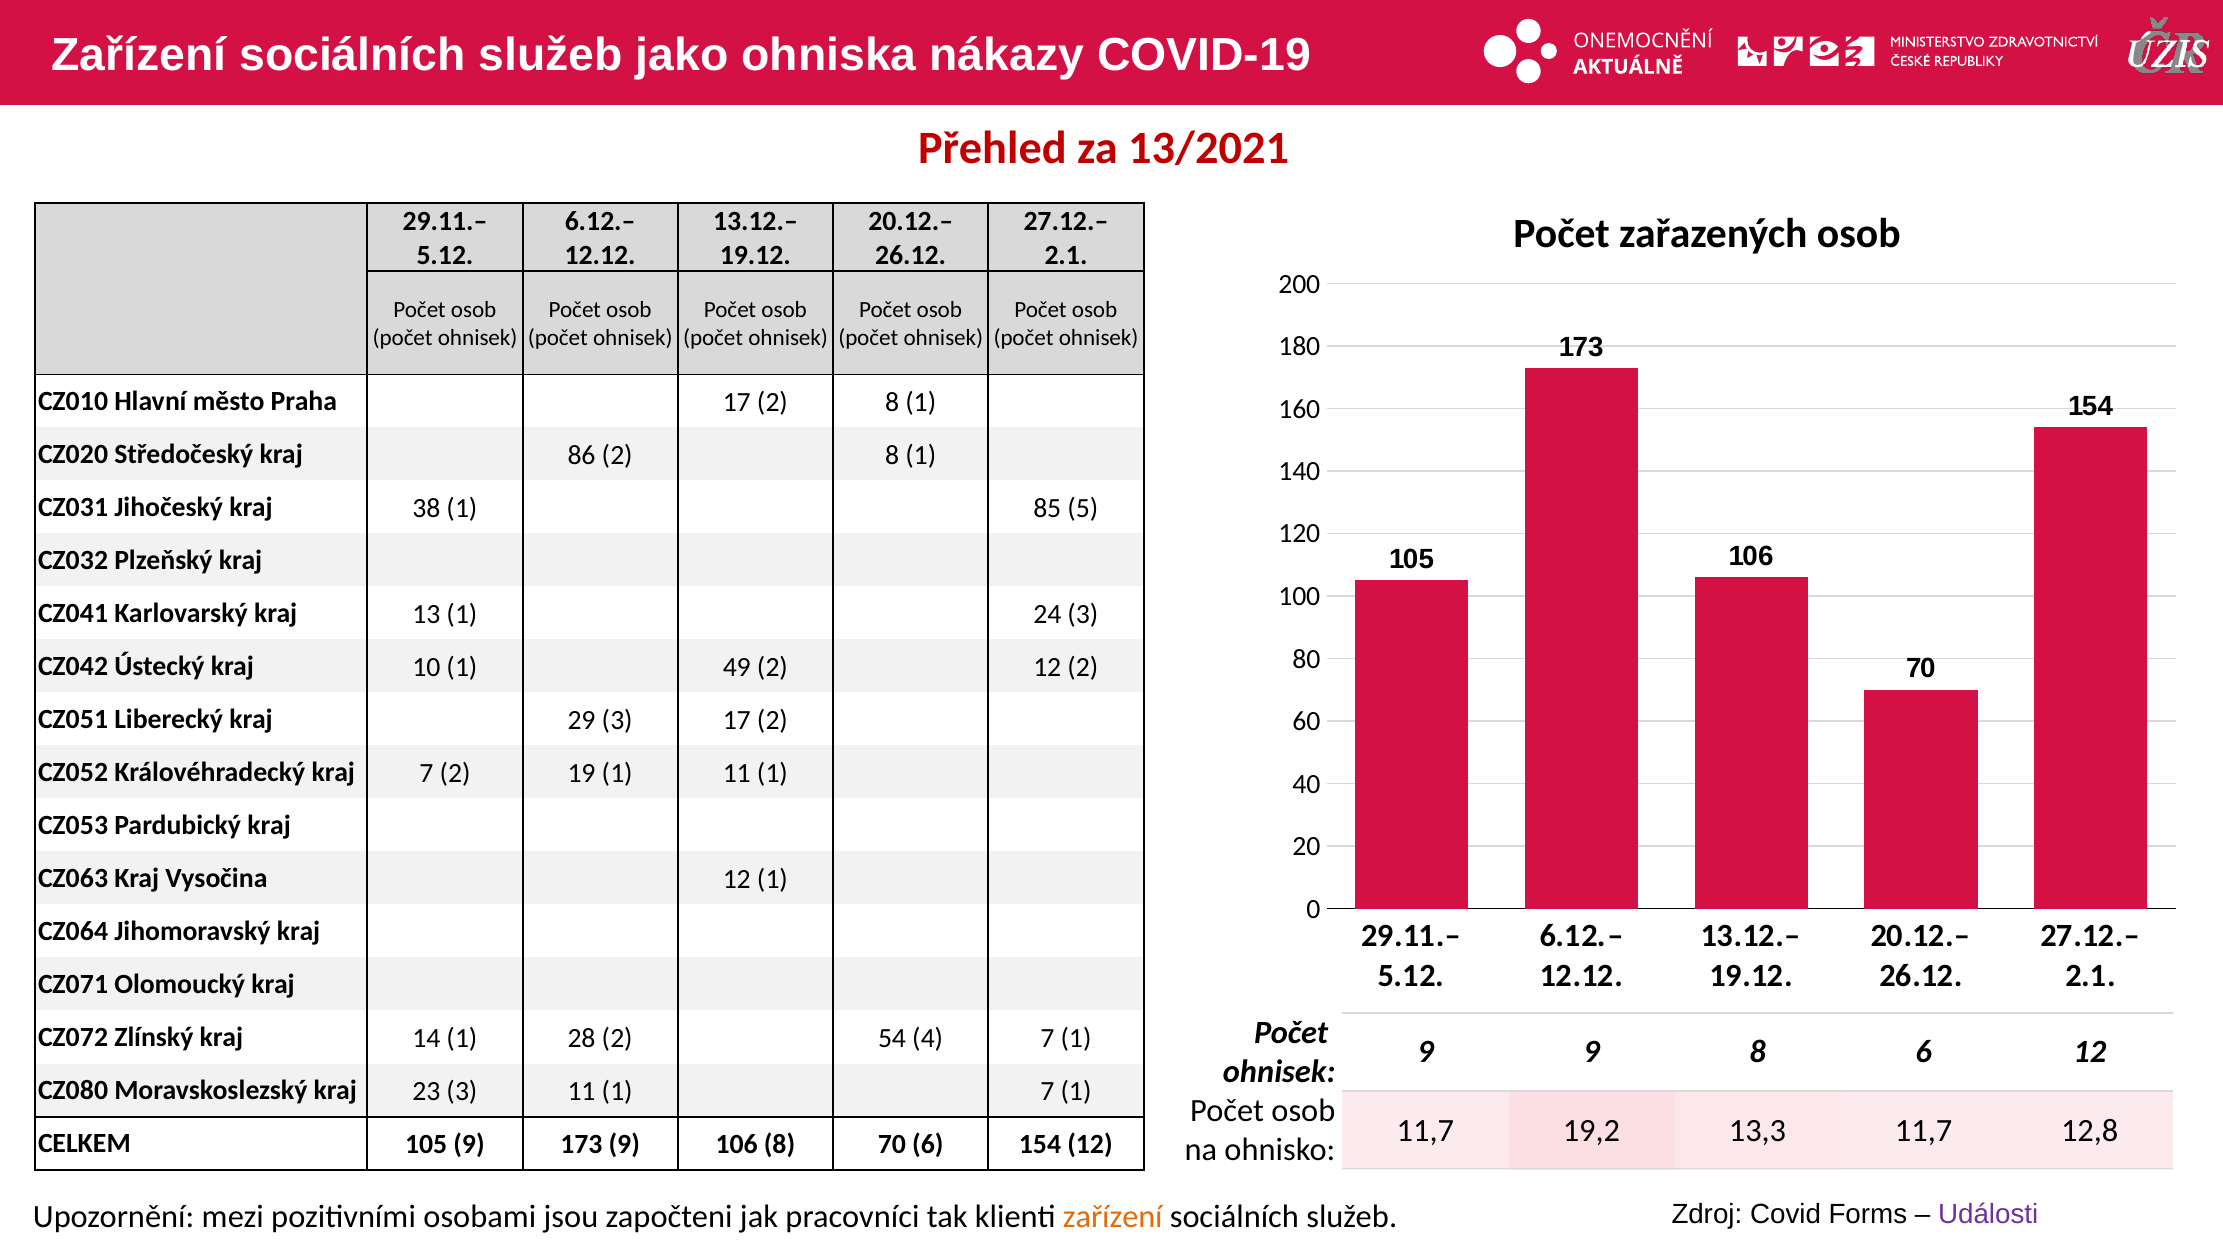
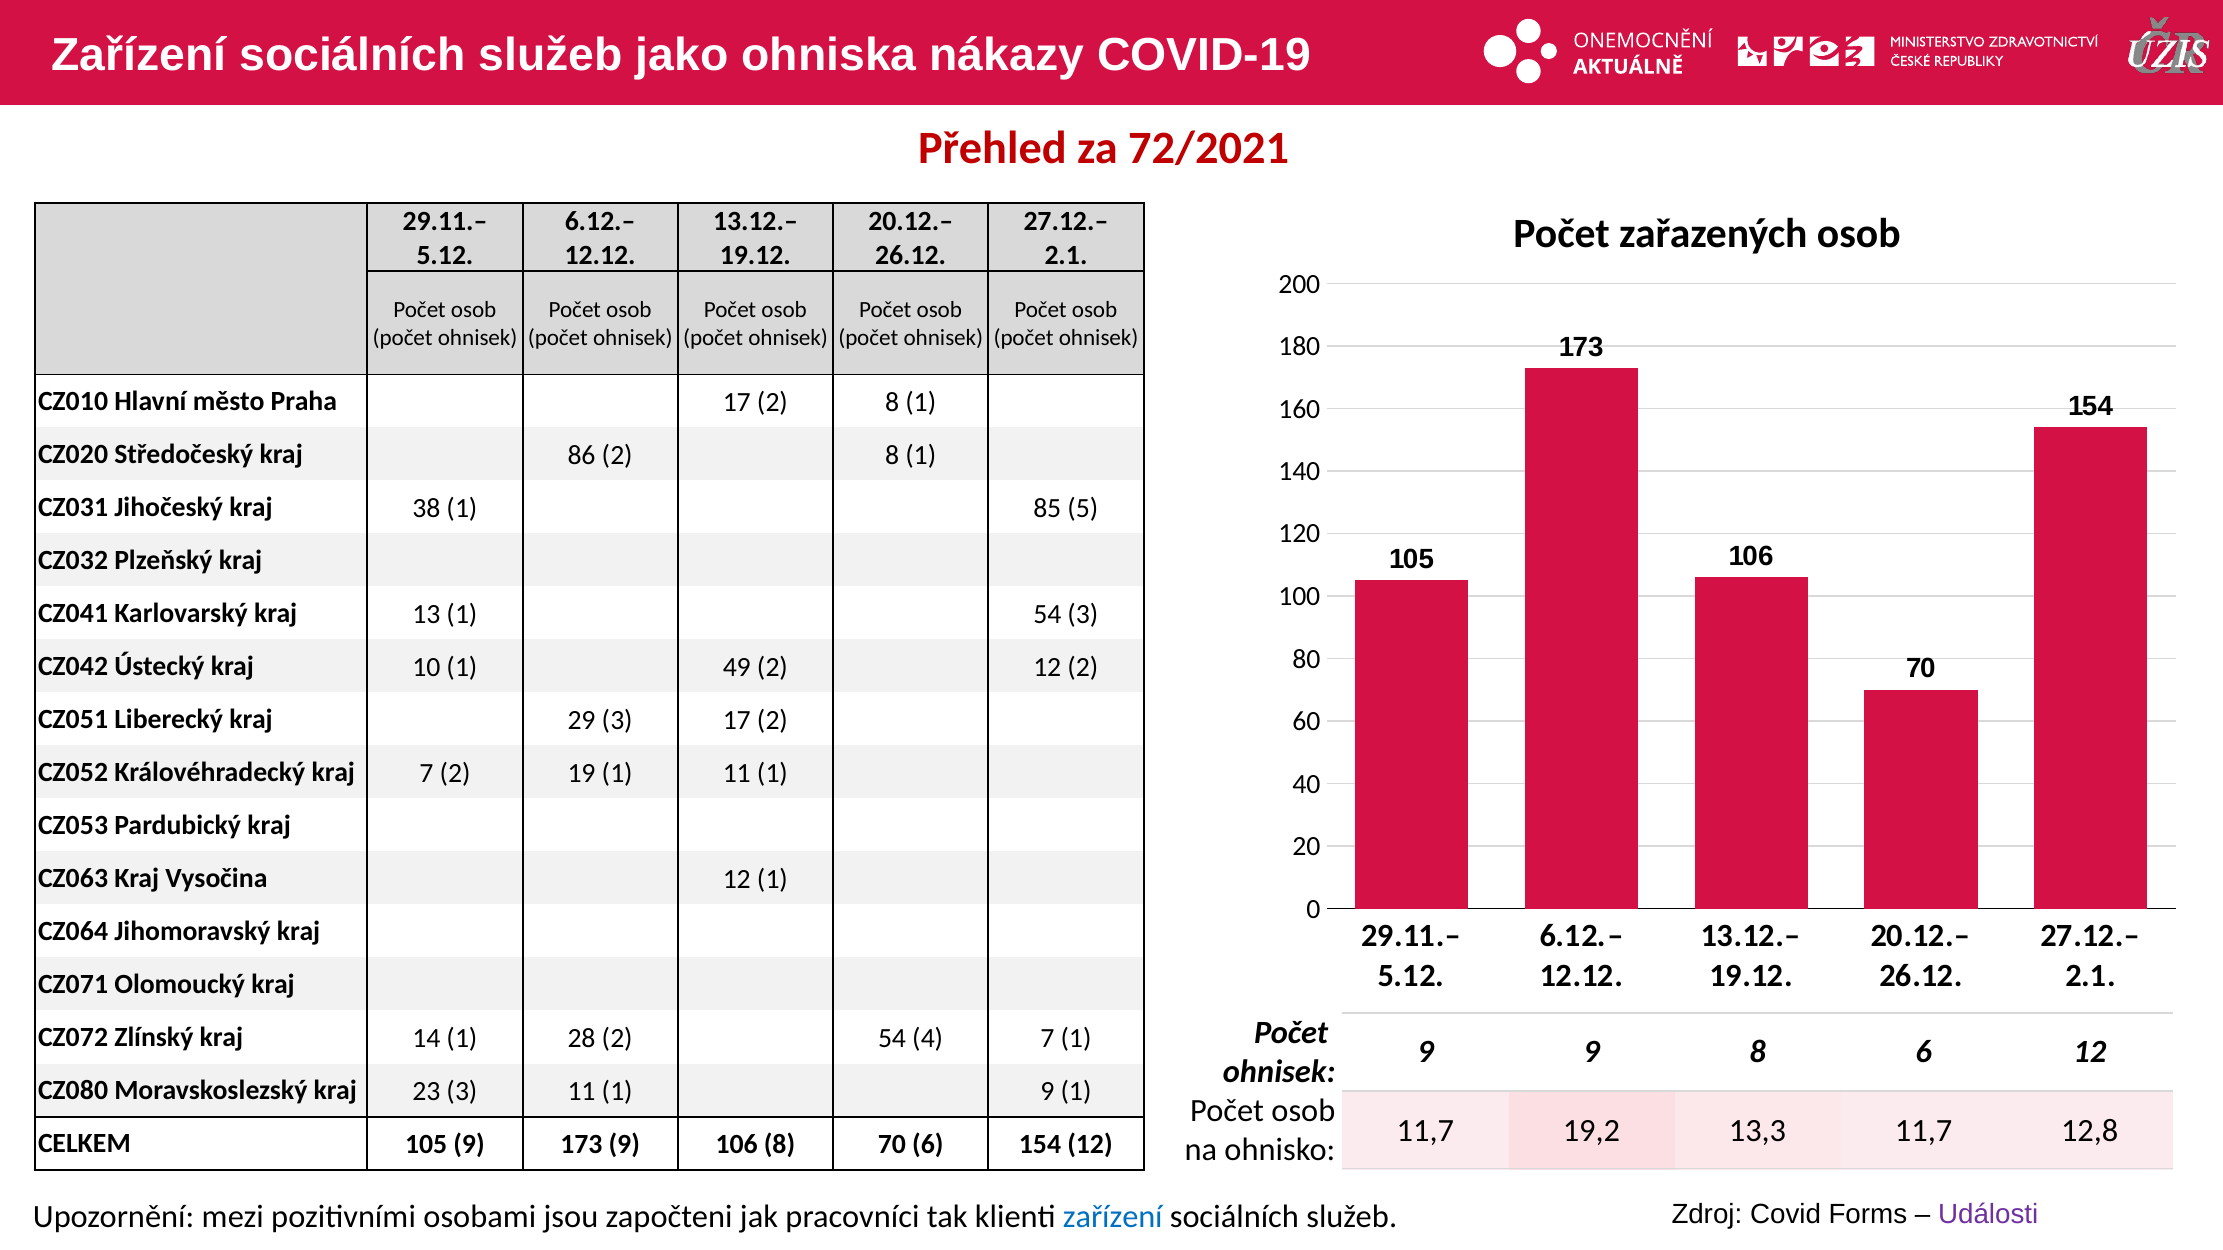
13/2021: 13/2021 -> 72/2021 (1209, 149)
1 24: 24 -> 54 (1047, 614)
1 7: 7 -> 9 (1047, 1092)
zařízení colour: orange -> blue (1113, 1217)
